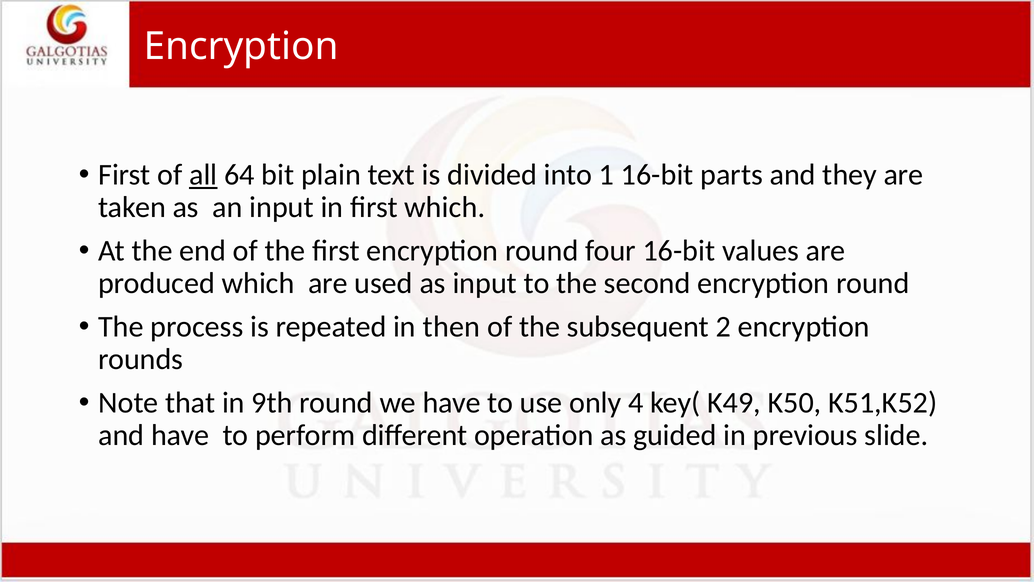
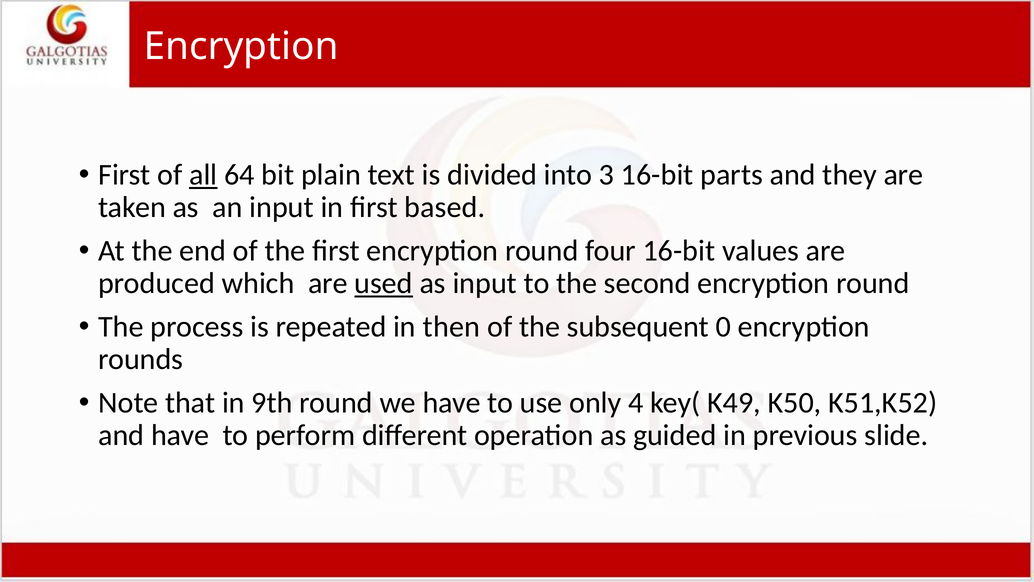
1: 1 -> 3 (607, 175)
first which: which -> based (445, 207)
used underline: none -> present (384, 283)
2: 2 -> 0 (723, 327)
